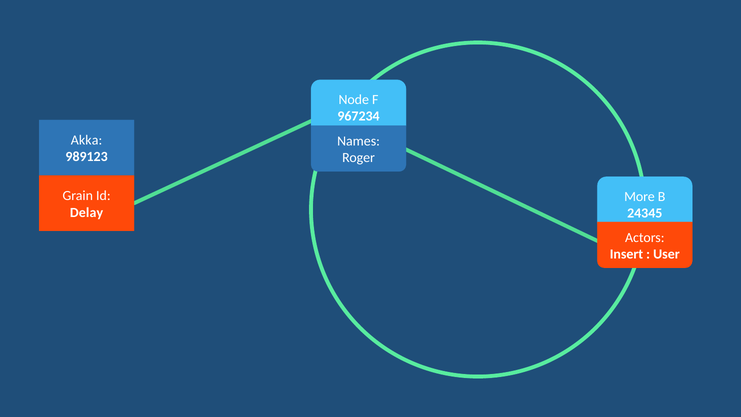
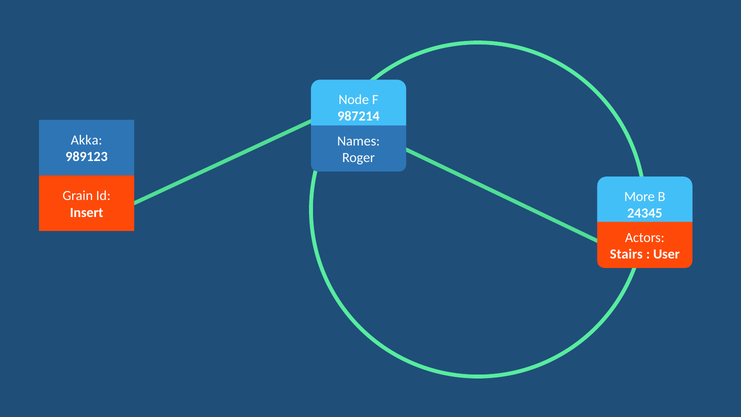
967234: 967234 -> 987214 (359, 116)
Delay: Delay -> Insert (87, 212)
Insert: Insert -> Stairs (626, 254)
